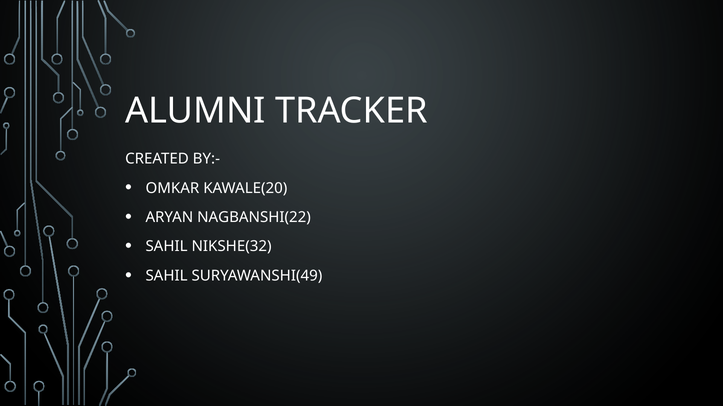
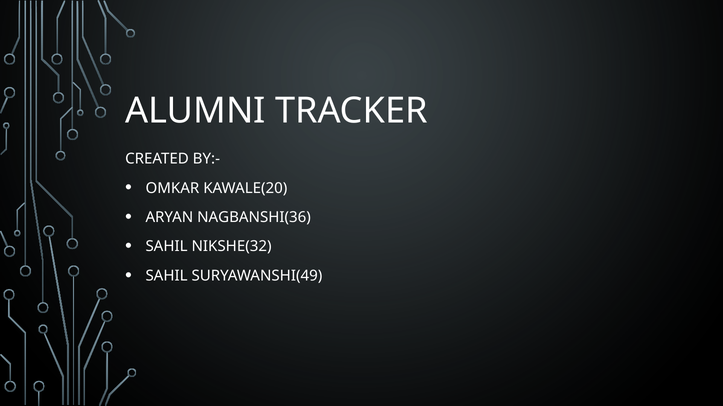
NAGBANSHI(22: NAGBANSHI(22 -> NAGBANSHI(36 (254, 218)
